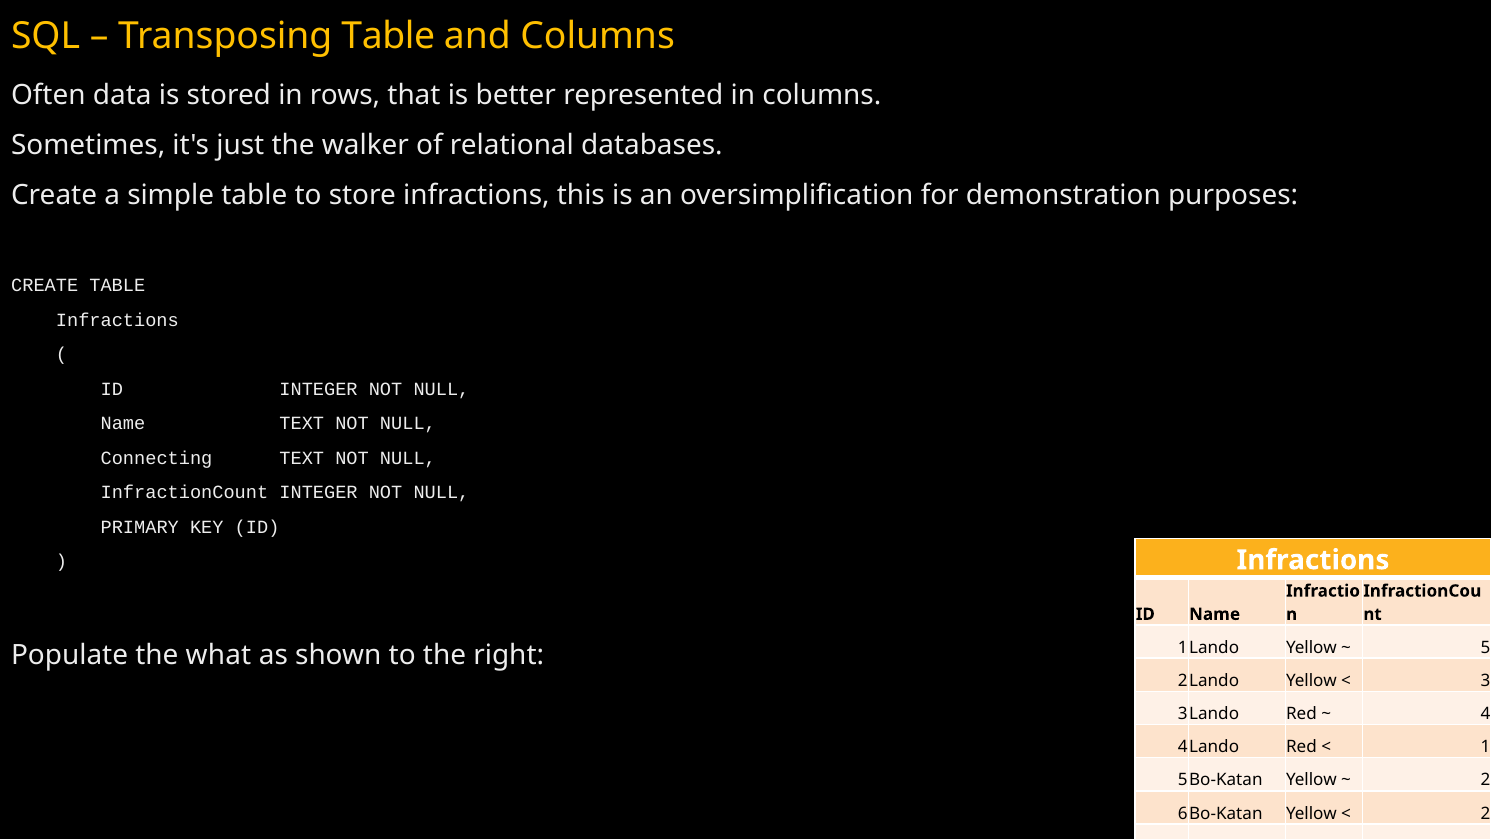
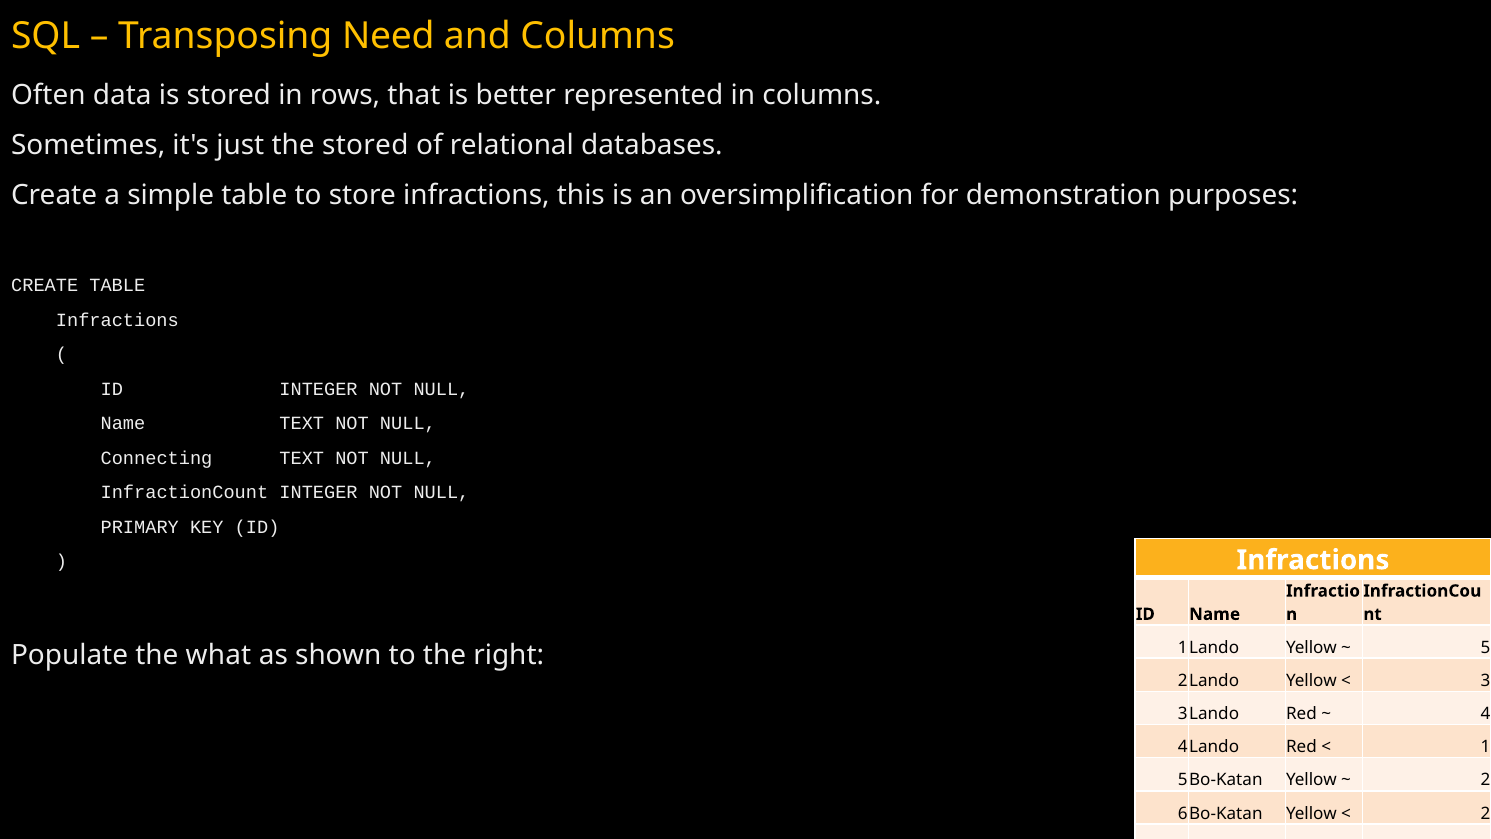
Transposing Table: Table -> Need (388, 36)
the walker: walker -> stored (365, 145)
